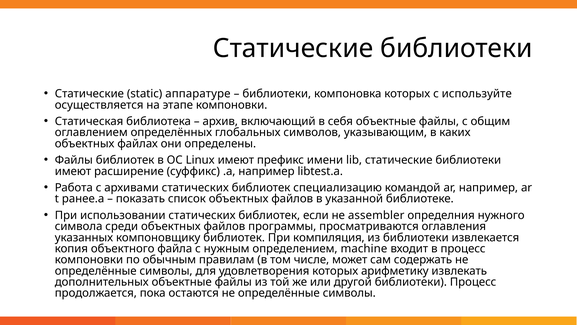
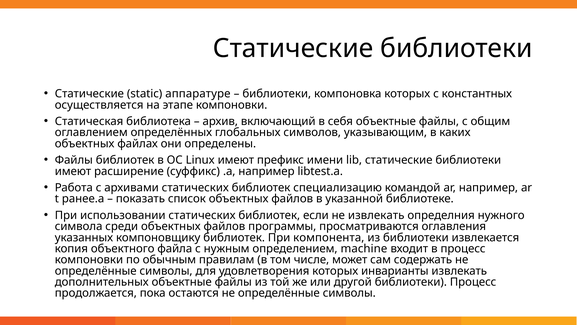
используйте: используйте -> константных (477, 94)
не assembler: assembler -> извлекать (376, 215)
компиляция: компиляция -> компонента (329, 237)
арифметику: арифметику -> инварианты (395, 271)
